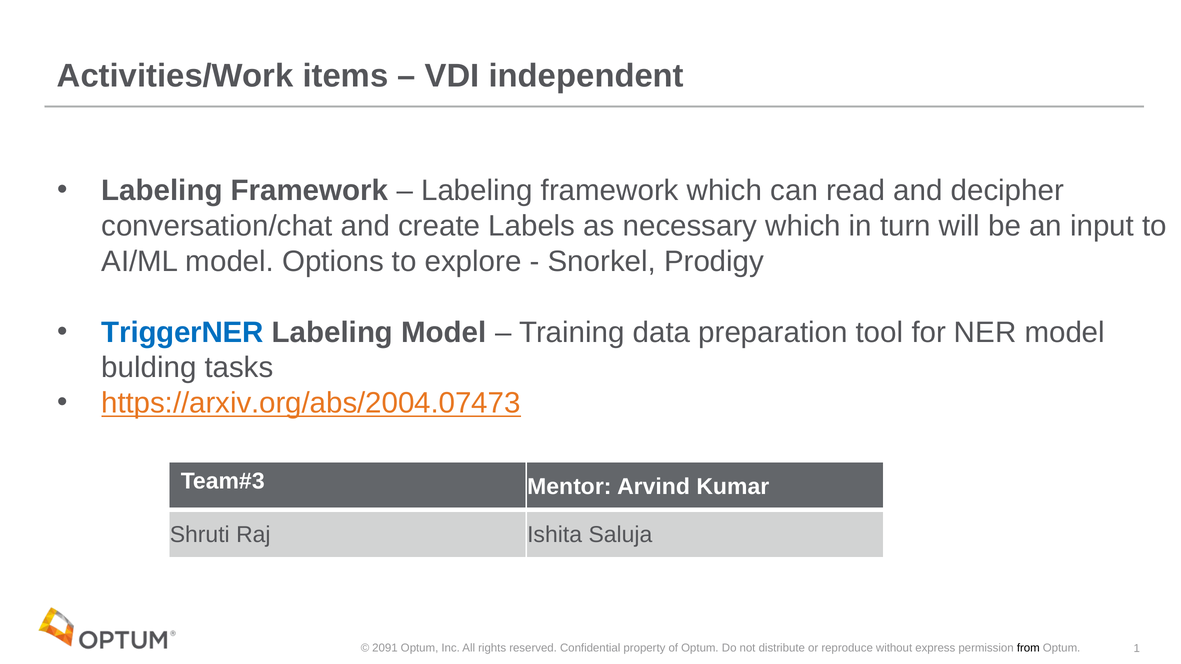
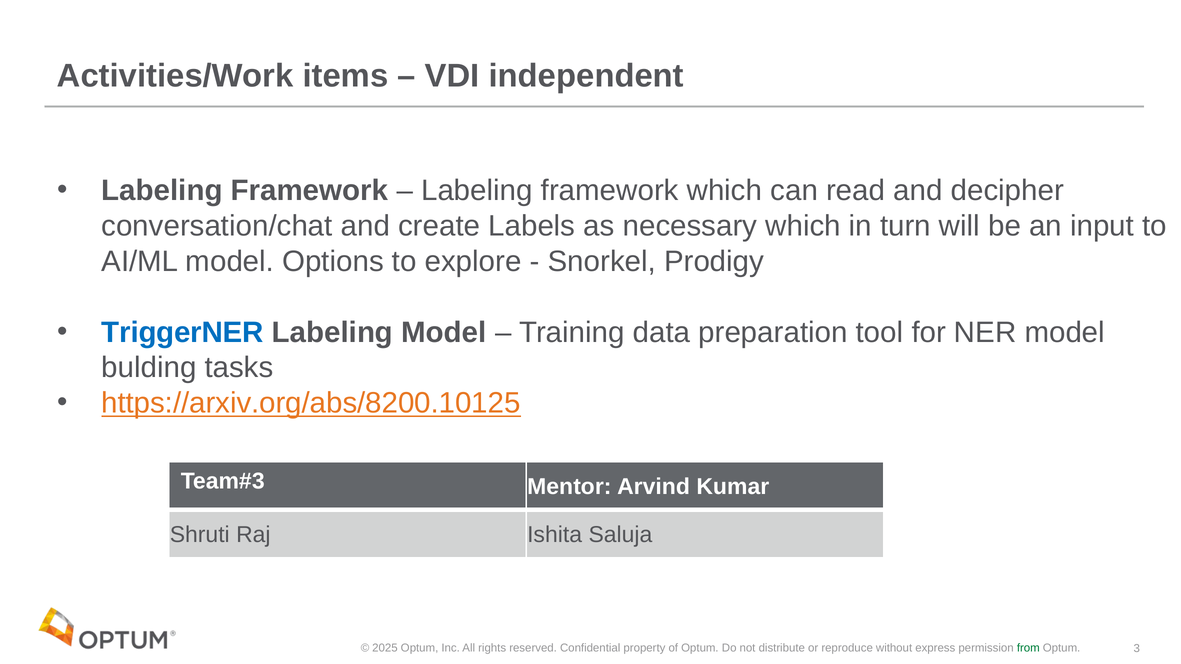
https://arxiv.org/abs/2004.07473: https://arxiv.org/abs/2004.07473 -> https://arxiv.org/abs/8200.10125 (311, 403)
2091: 2091 -> 2025 (385, 648)
from colour: black -> green (1028, 648)
1: 1 -> 3 (1137, 649)
